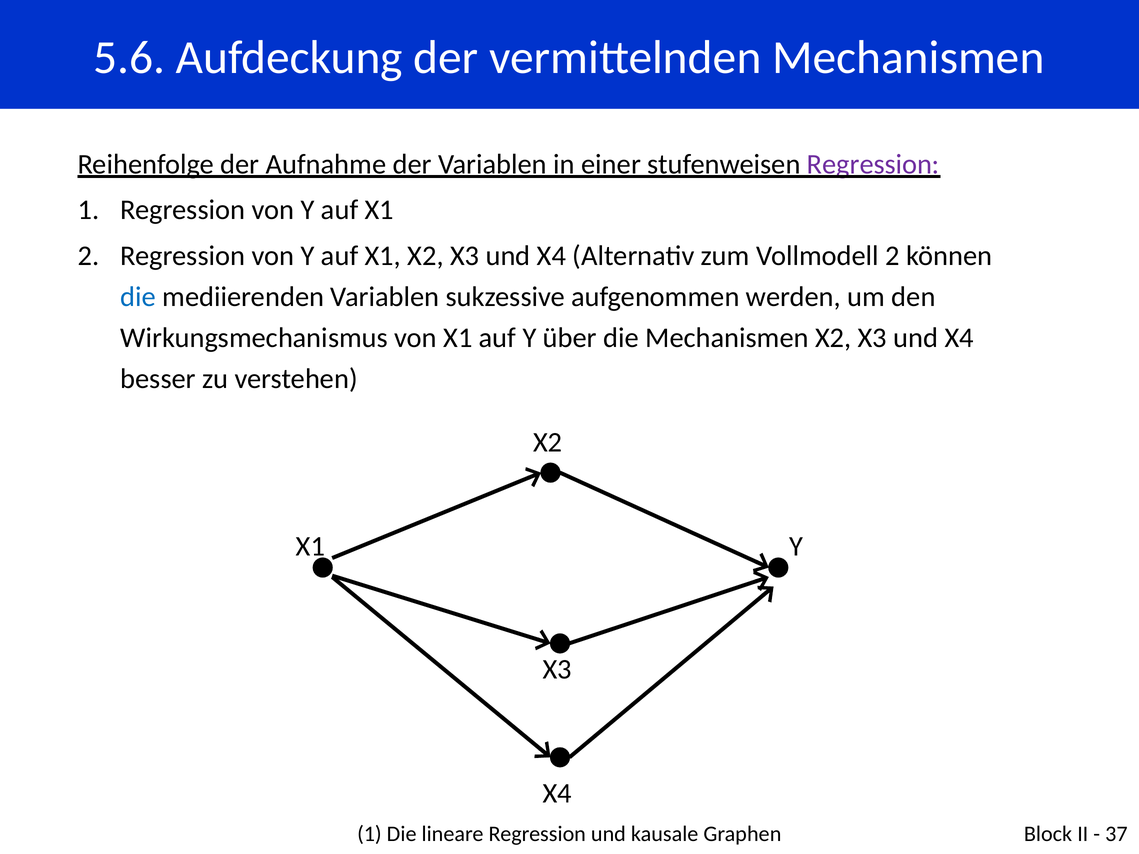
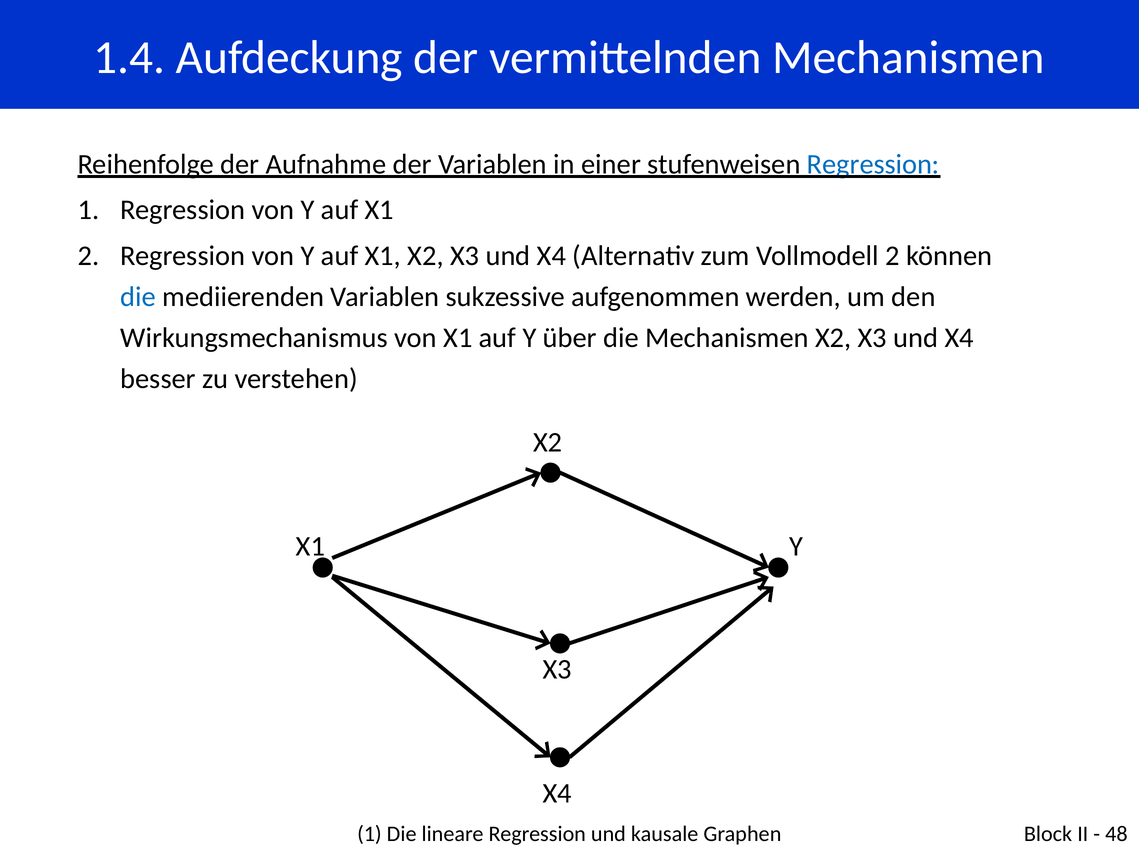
5.6: 5.6 -> 1.4 (129, 58)
Regression colour: purple -> blue (873, 164)
37: 37 -> 48 (1116, 834)
